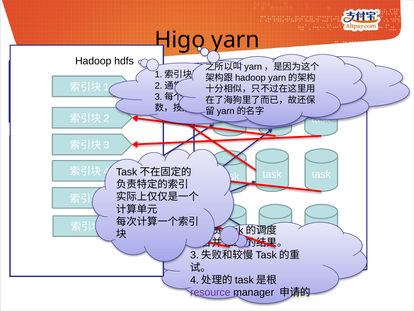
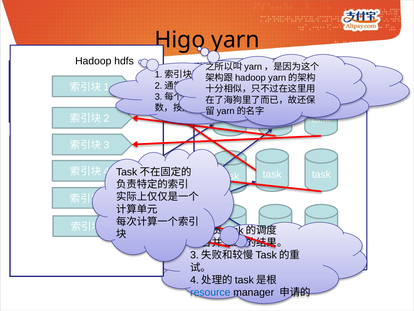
resource colour: purple -> blue (210, 292)
